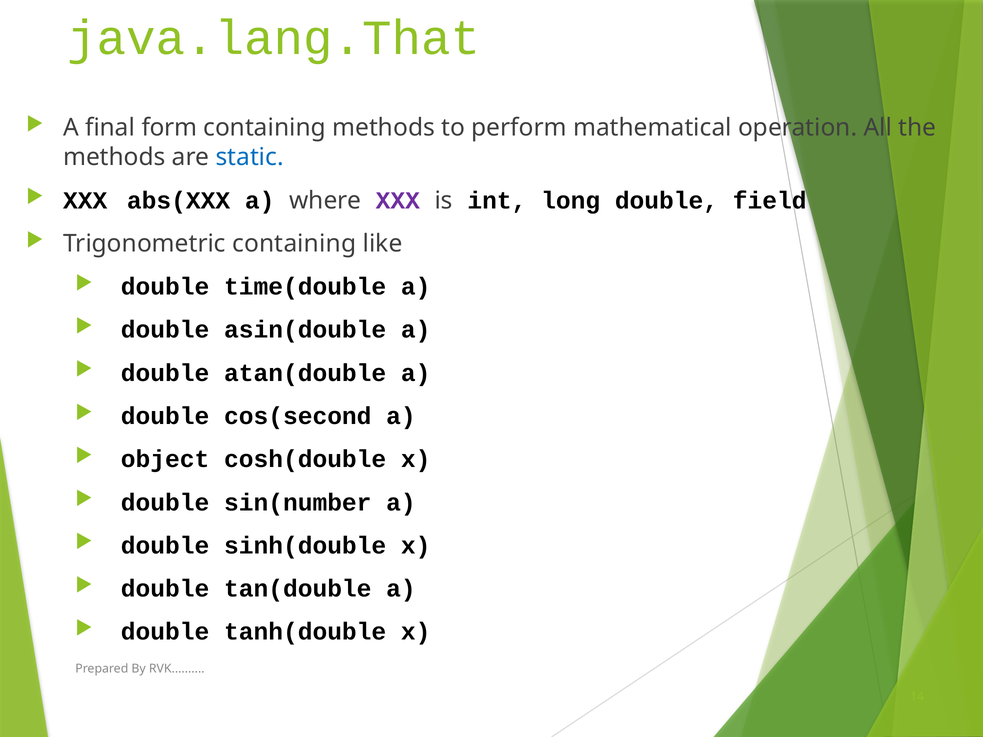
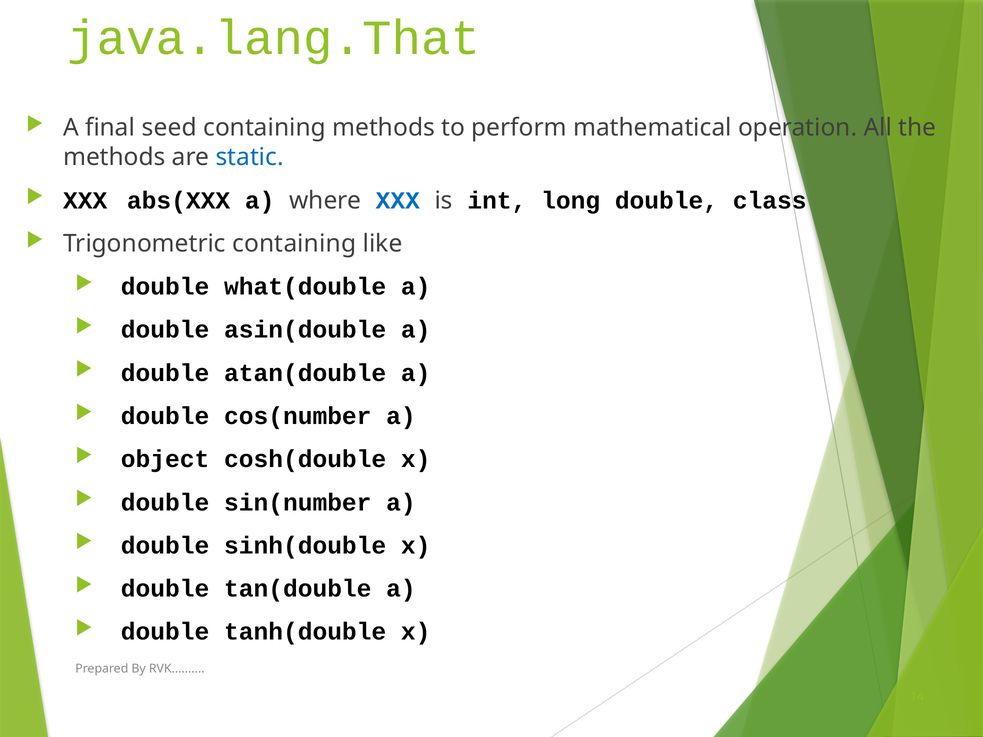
form: form -> seed (169, 128)
XXX colour: purple -> blue (398, 201)
field: field -> class (770, 201)
time(double: time(double -> what(double (305, 287)
cos(second: cos(second -> cos(number (298, 416)
